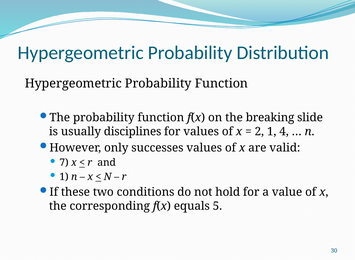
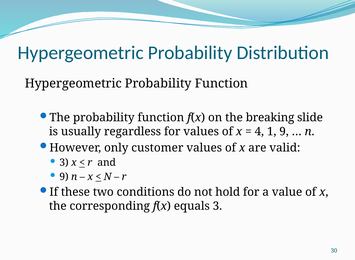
disciplines: disciplines -> regardless (133, 132)
2: 2 -> 4 (259, 132)
1 4: 4 -> 9 (284, 132)
successes: successes -> customer (157, 148)
7: 7 -> 3 (64, 163)
1: 1 -> 9 (64, 177)
equals 5: 5 -> 3 (217, 206)
